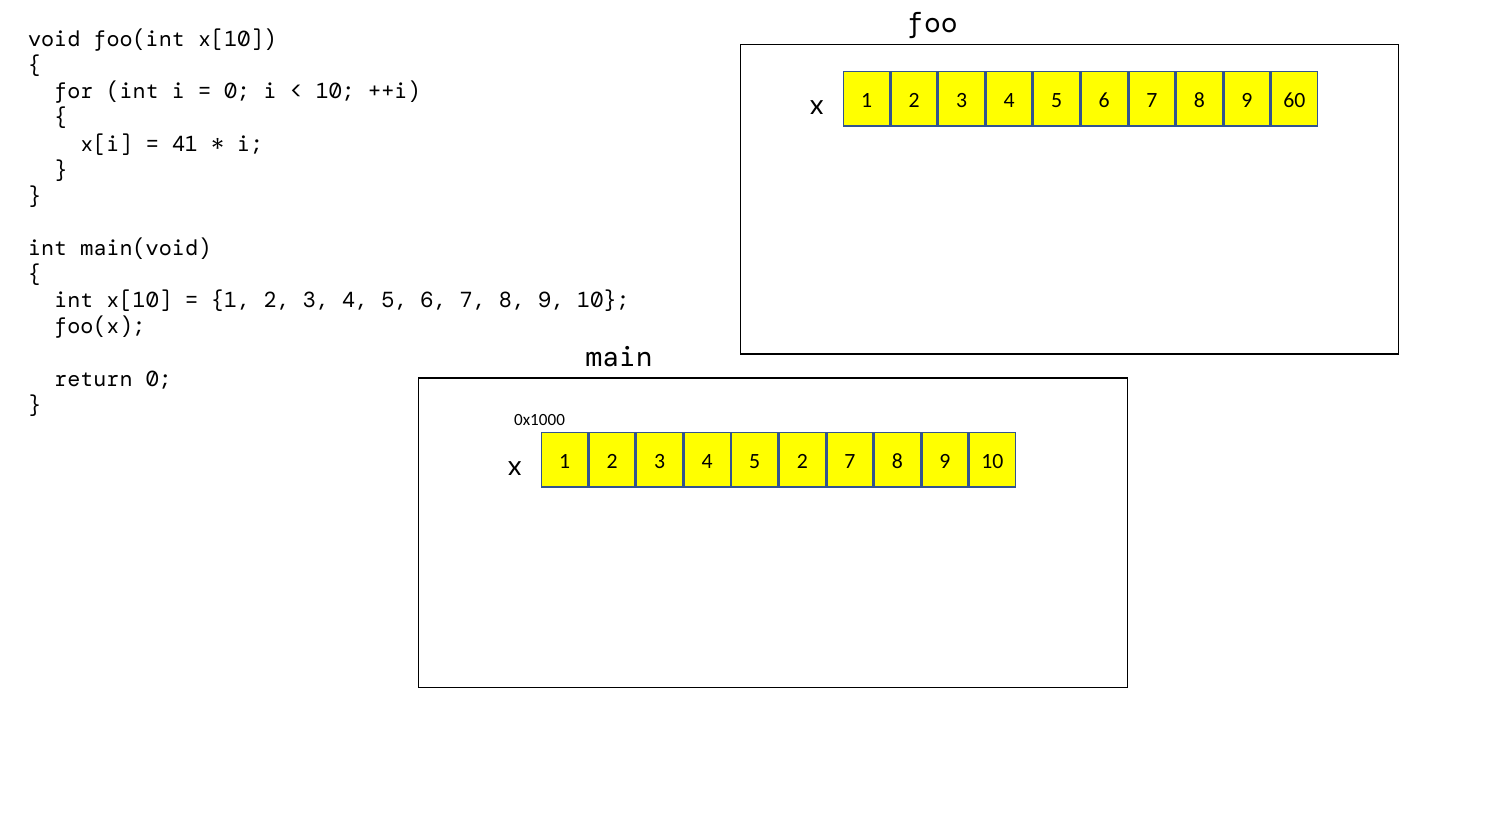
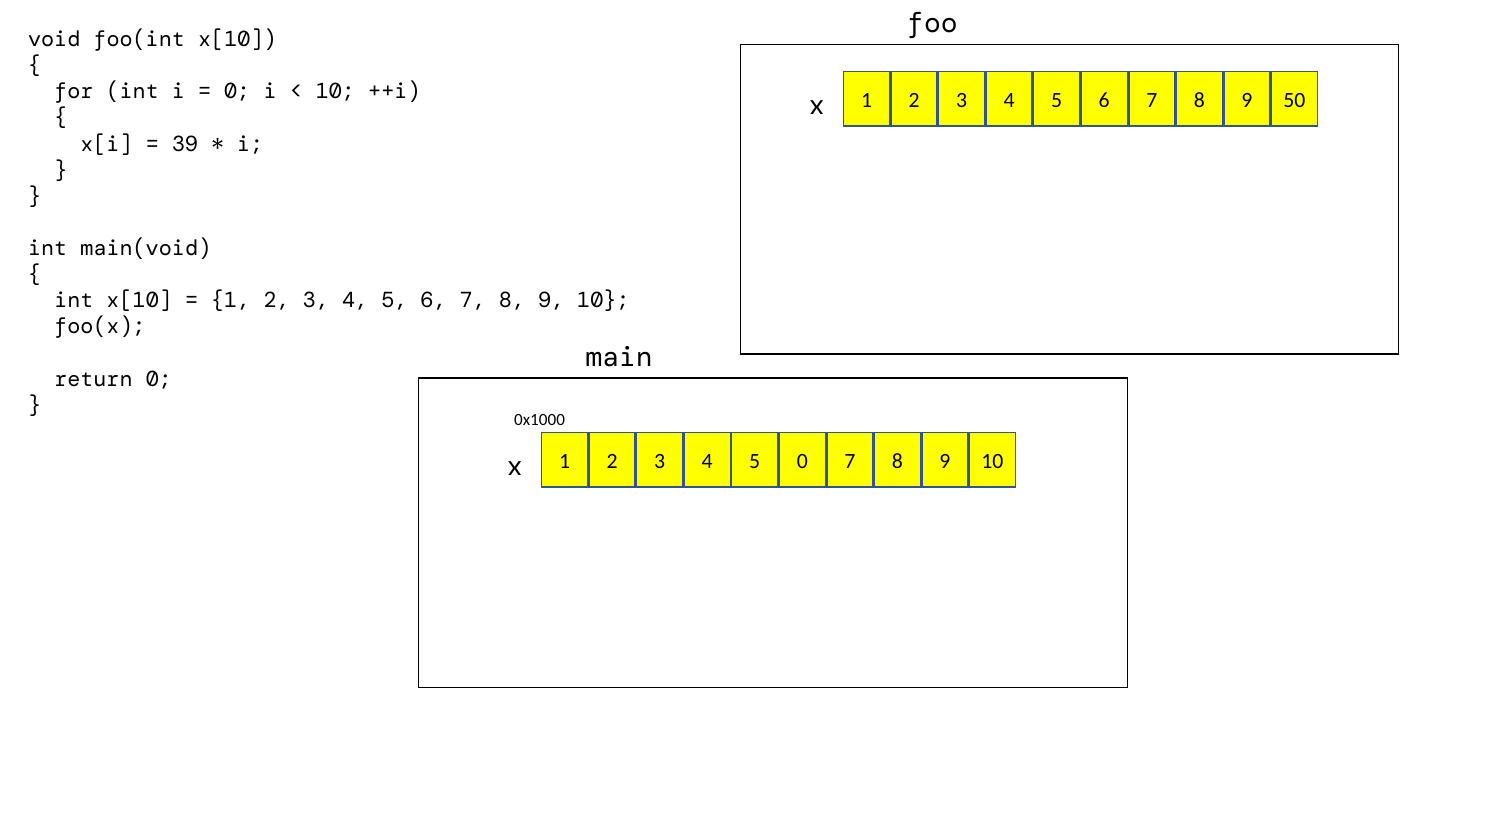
60: 60 -> 50 (1294, 100)
41: 41 -> 39 (185, 144)
5 2: 2 -> 0 (802, 461)
